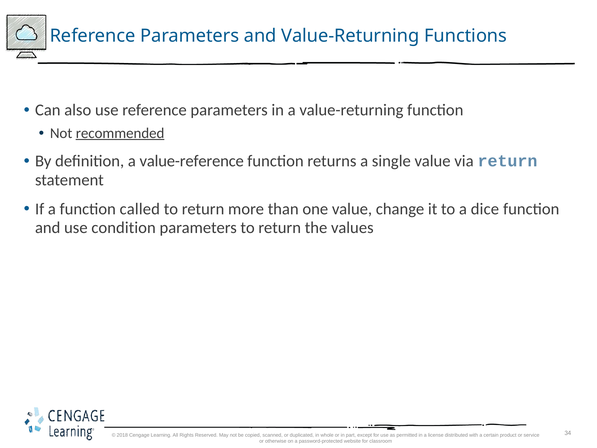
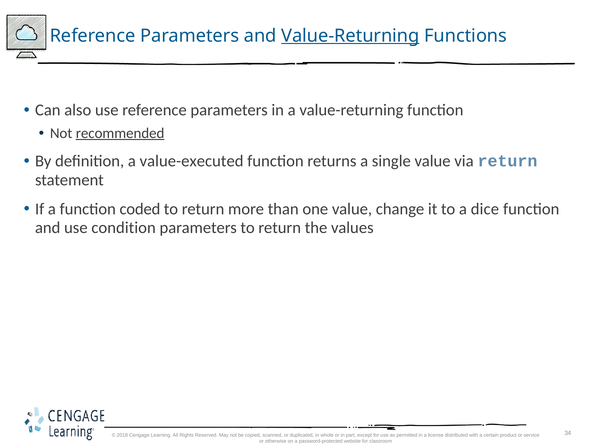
Value-Returning underline: none -> present (350, 36)
value-reference: value-reference -> value-executed (192, 161)
called: called -> coded (140, 209)
